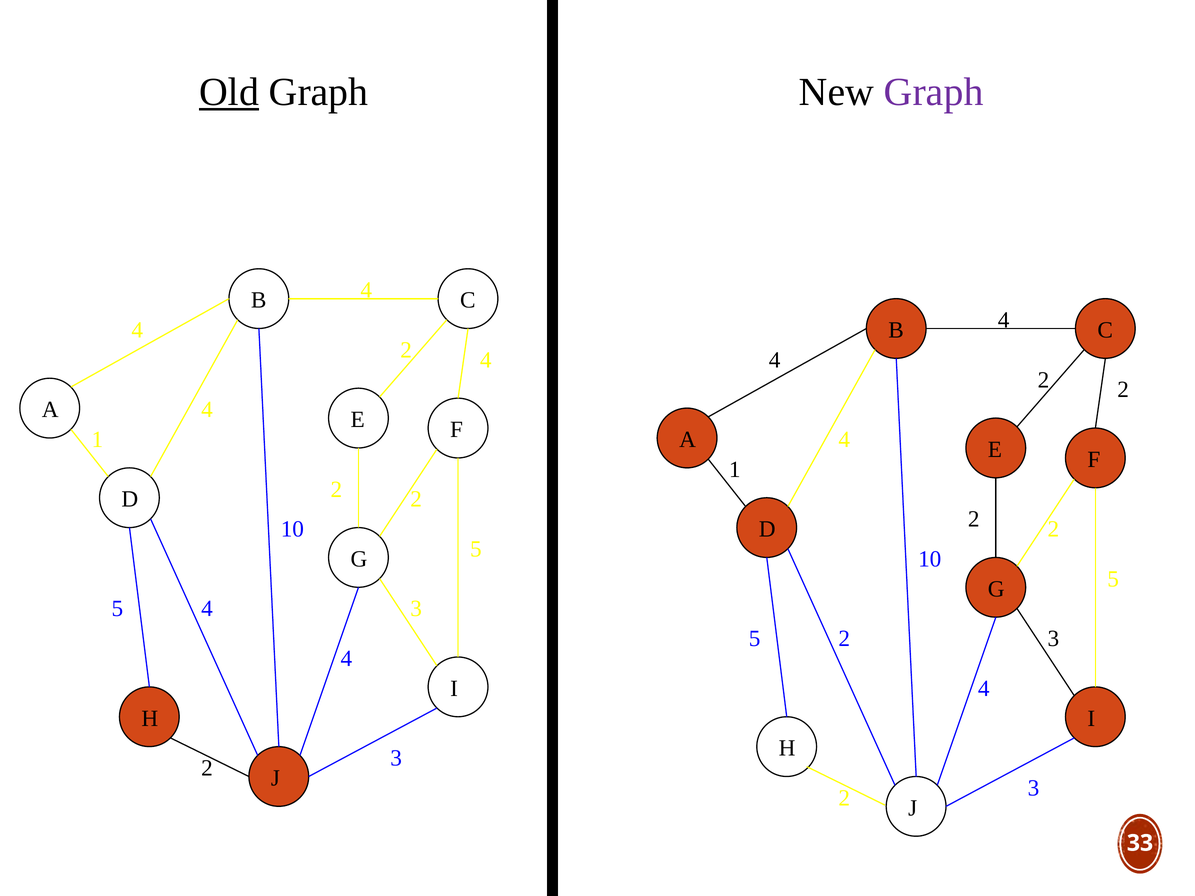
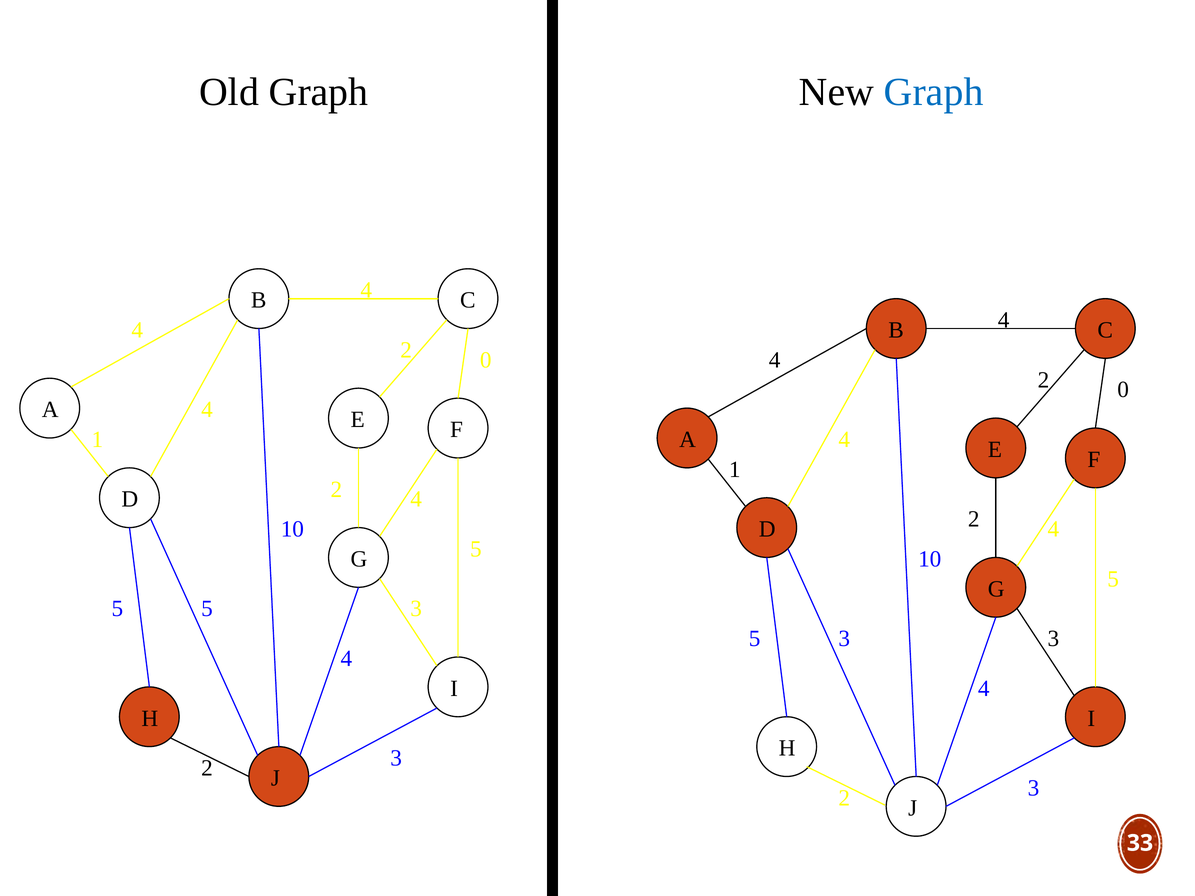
Old underline: present -> none (229, 92)
Graph colour: purple -> blue (934, 92)
4: 4 -> 0 (486, 360)
2: 2 -> 0 (1123, 390)
2: 2 -> 4 (416, 499)
2: 2 -> 4 (1053, 529)
5 4: 4 -> 5 (207, 609)
2: 2 -> 3 (844, 639)
